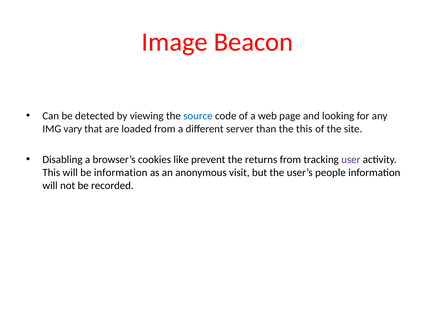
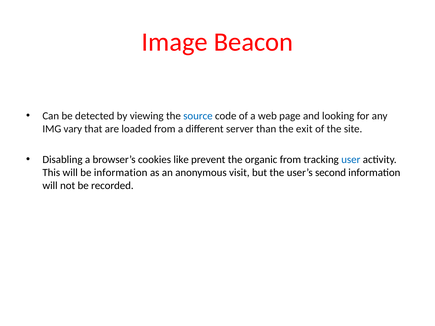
the this: this -> exit (304, 129)
returns: returns -> organic (261, 160)
user colour: purple -> blue (351, 160)
people: people -> second (331, 173)
